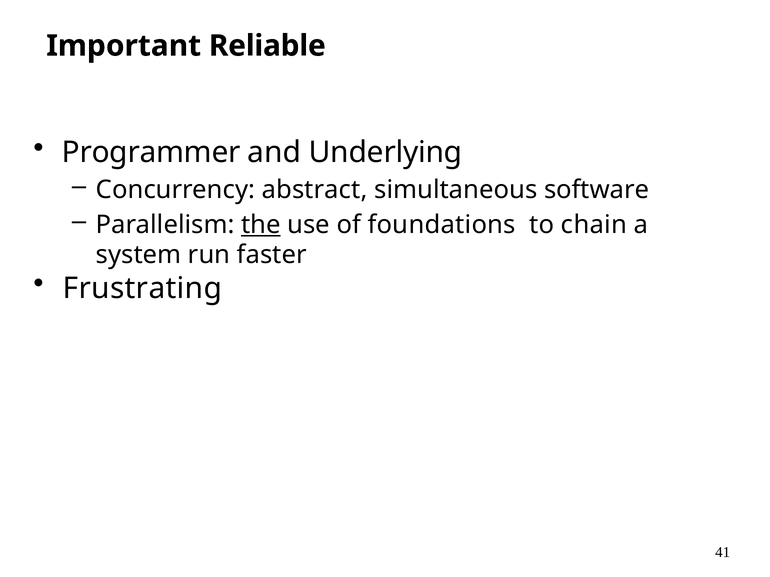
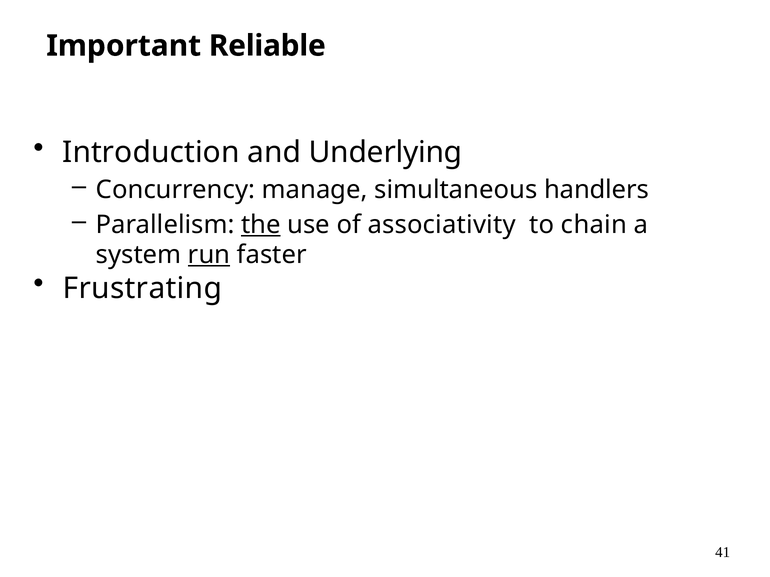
Programmer: Programmer -> Introduction (151, 153)
abstract: abstract -> manage (315, 190)
software: software -> handlers (597, 190)
foundations: foundations -> associativity (442, 225)
run underline: none -> present (209, 255)
